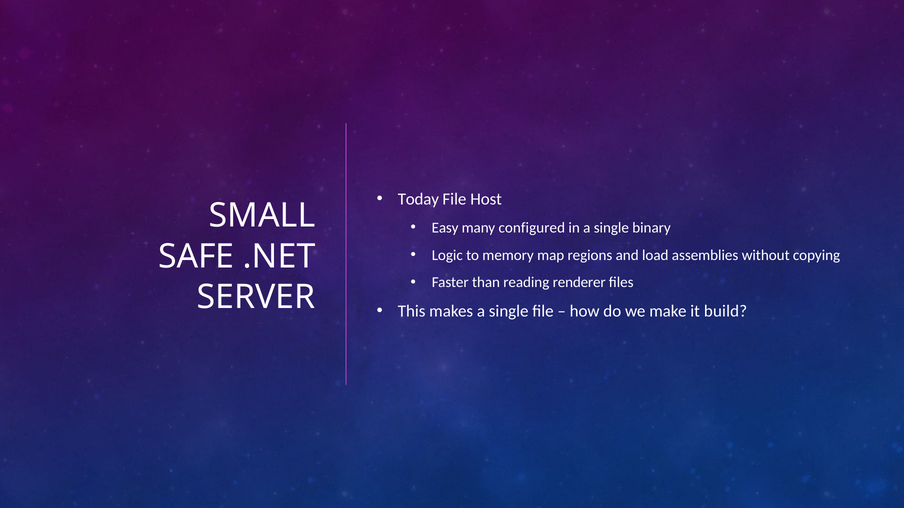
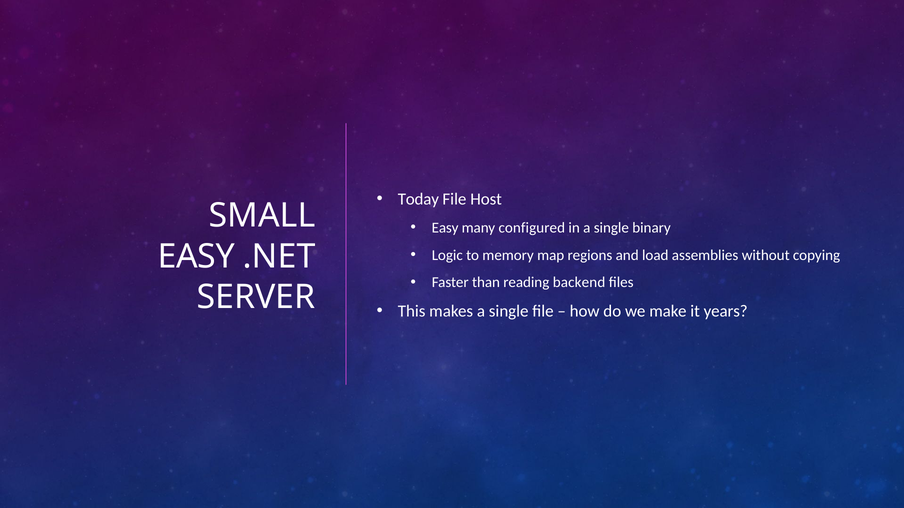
SAFE: SAFE -> EASY (196, 257)
renderer: renderer -> backend (579, 283)
build: build -> years (726, 312)
